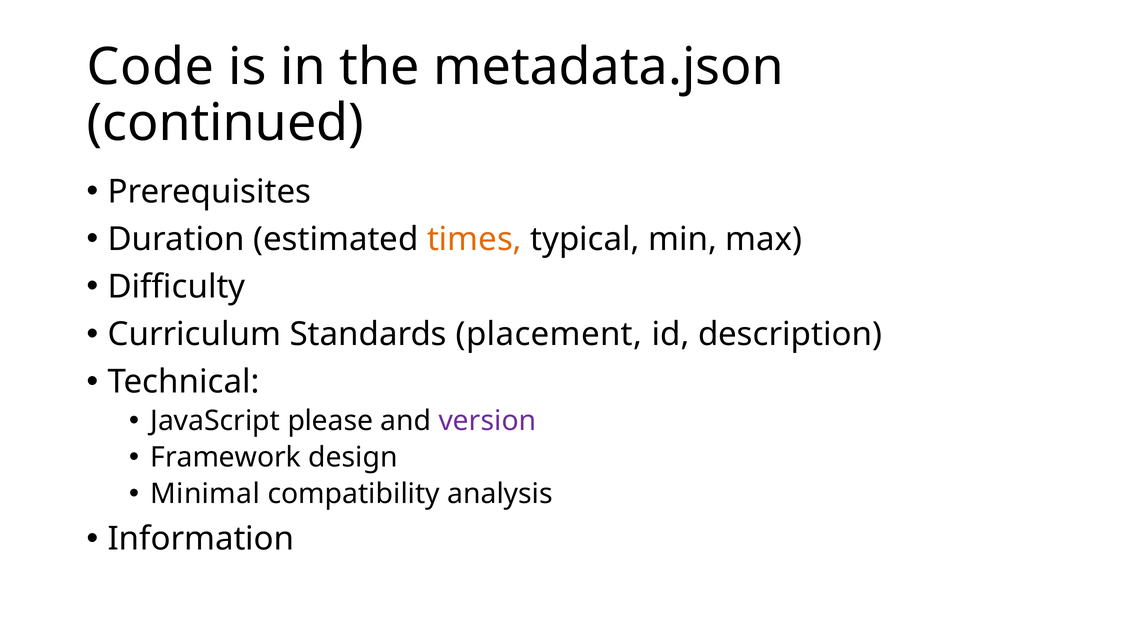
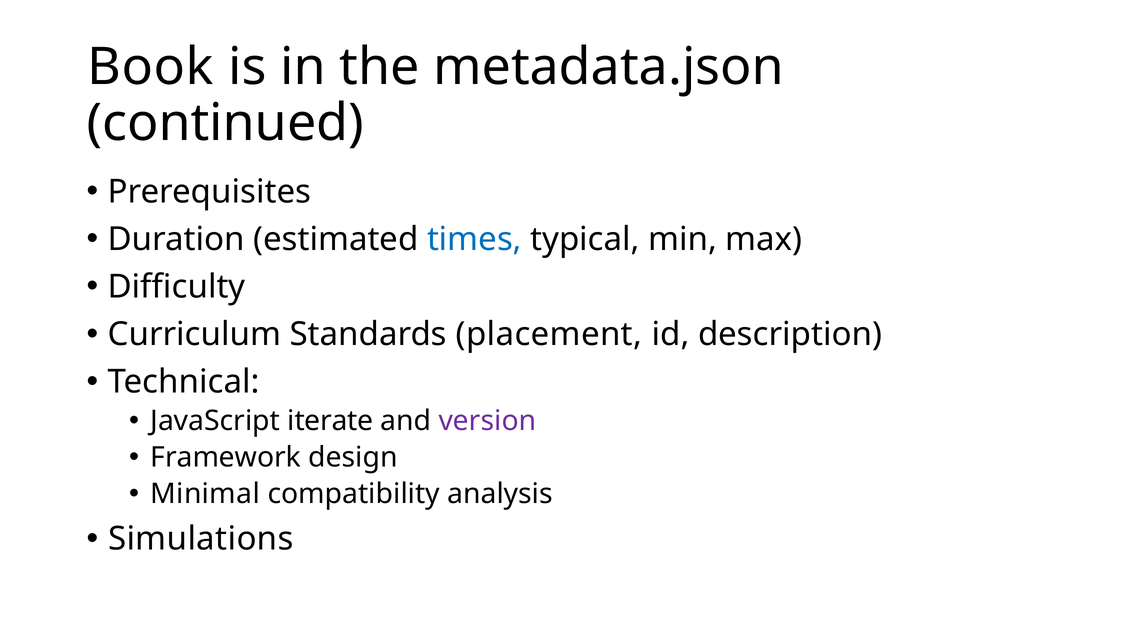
Code: Code -> Book (151, 67)
times colour: orange -> blue (474, 239)
please: please -> iterate (330, 421)
Information: Information -> Simulations (201, 539)
